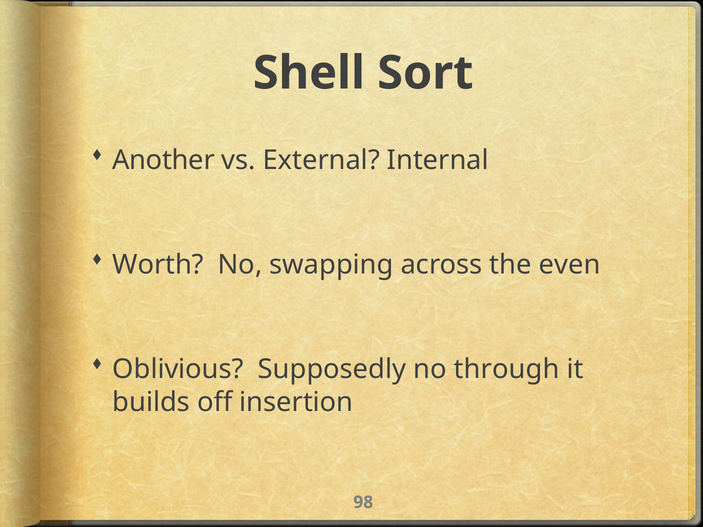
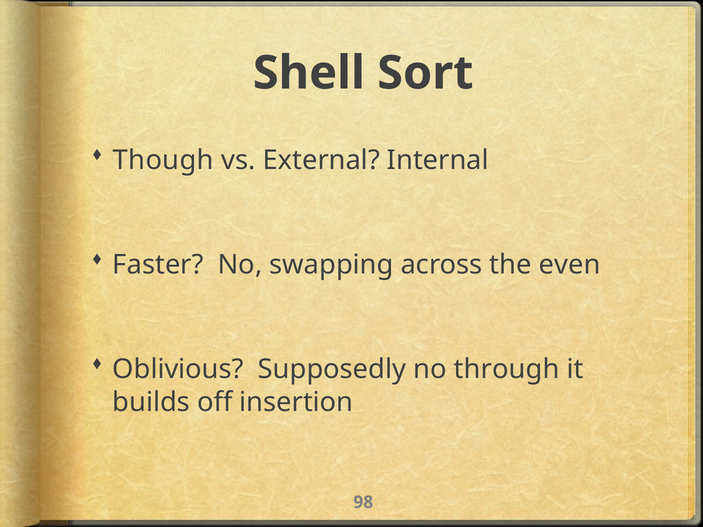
Another: Another -> Though (163, 160)
Worth: Worth -> Faster (158, 265)
